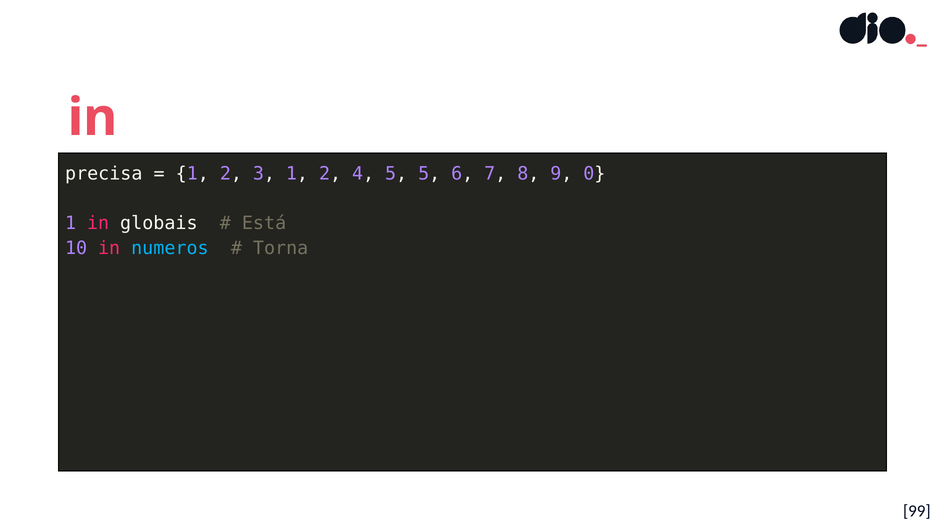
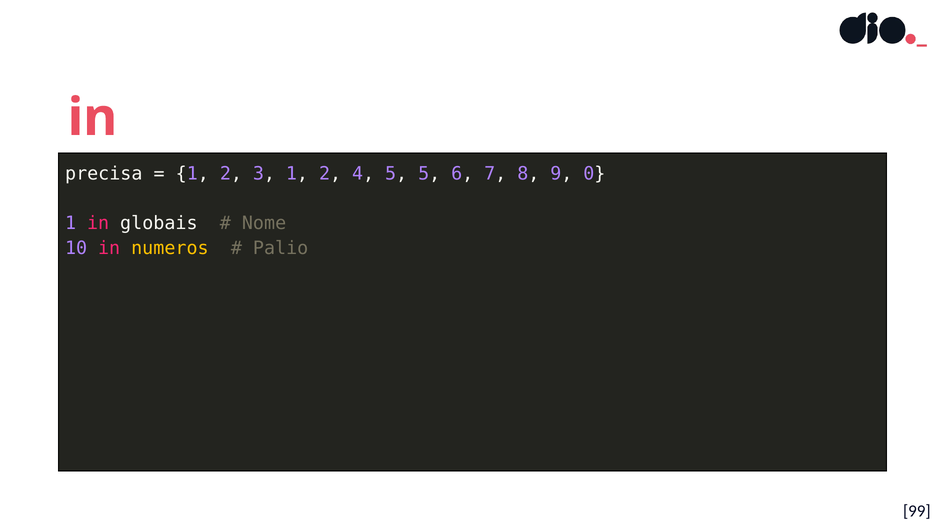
Está: Está -> Nome (264, 223)
numeros colour: light blue -> yellow (170, 248)
Torna: Torna -> Palio (281, 248)
